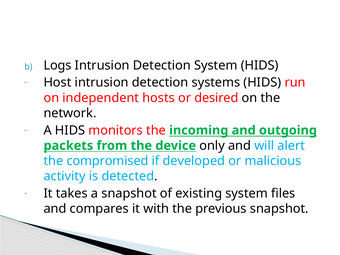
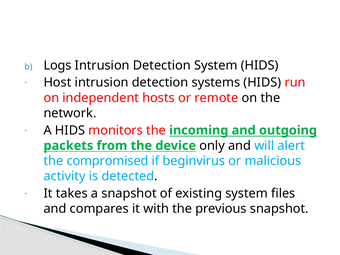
desired: desired -> remote (216, 98)
developed: developed -> beginvirus (194, 161)
